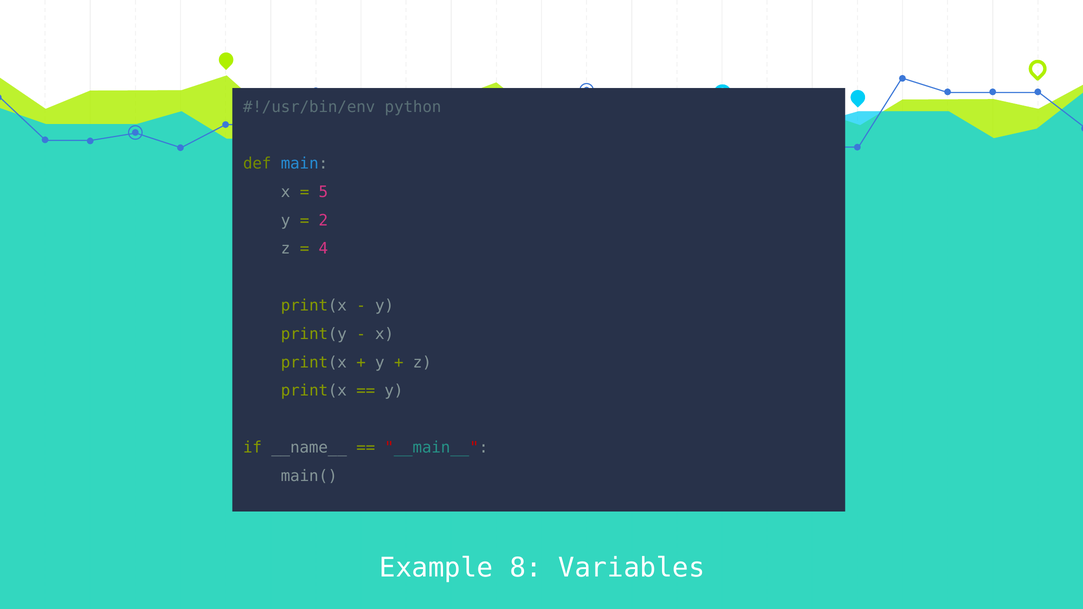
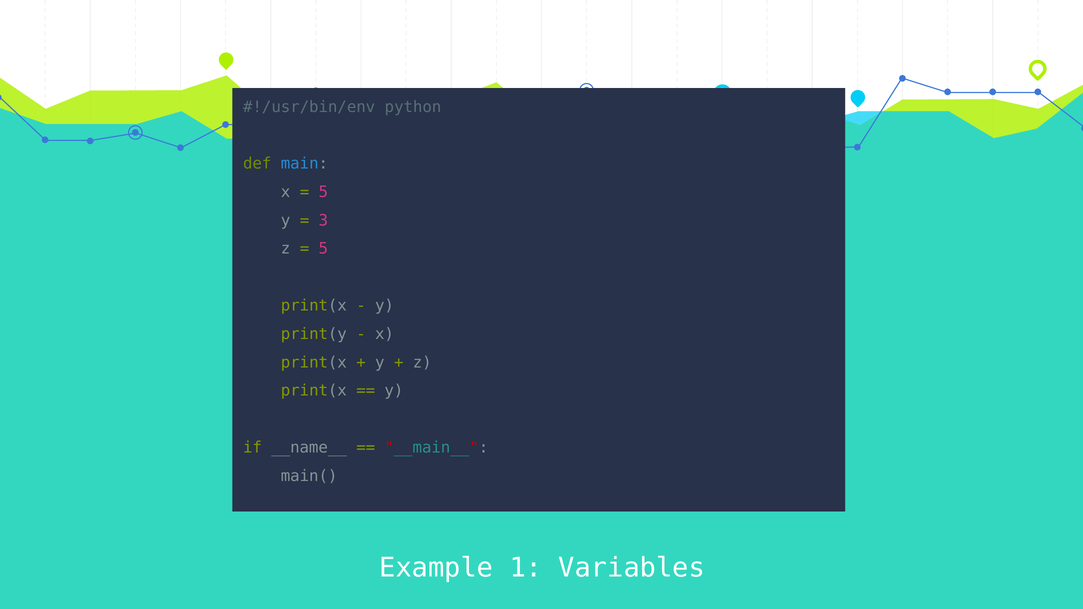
2: 2 -> 3 (323, 220)
4: 4 -> 5 (323, 249)
8: 8 -> 1 (526, 568)
